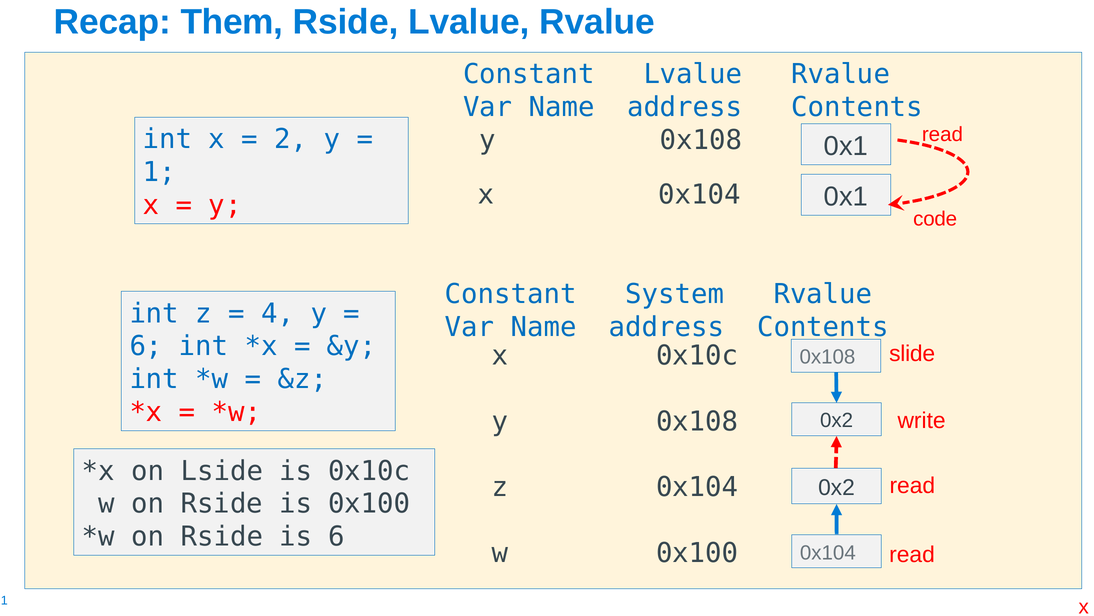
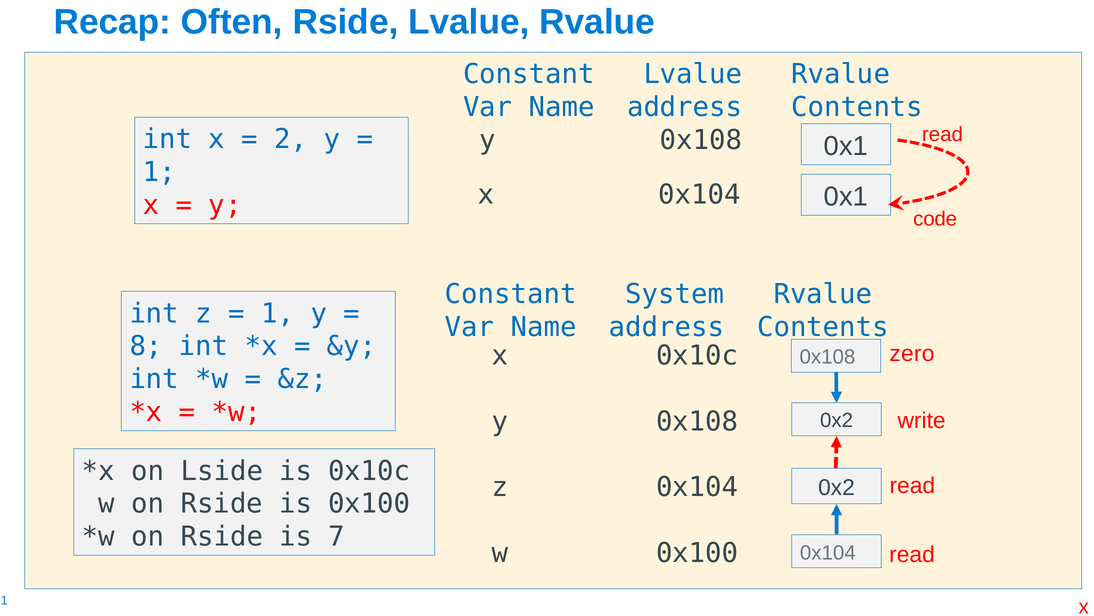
Them: Them -> Often (232, 22)
4: 4 -> 1 (278, 313)
6: 6 -> 8 (146, 346)
slide: slide -> zero (912, 353)
is 6: 6 -> 7 (336, 536)
